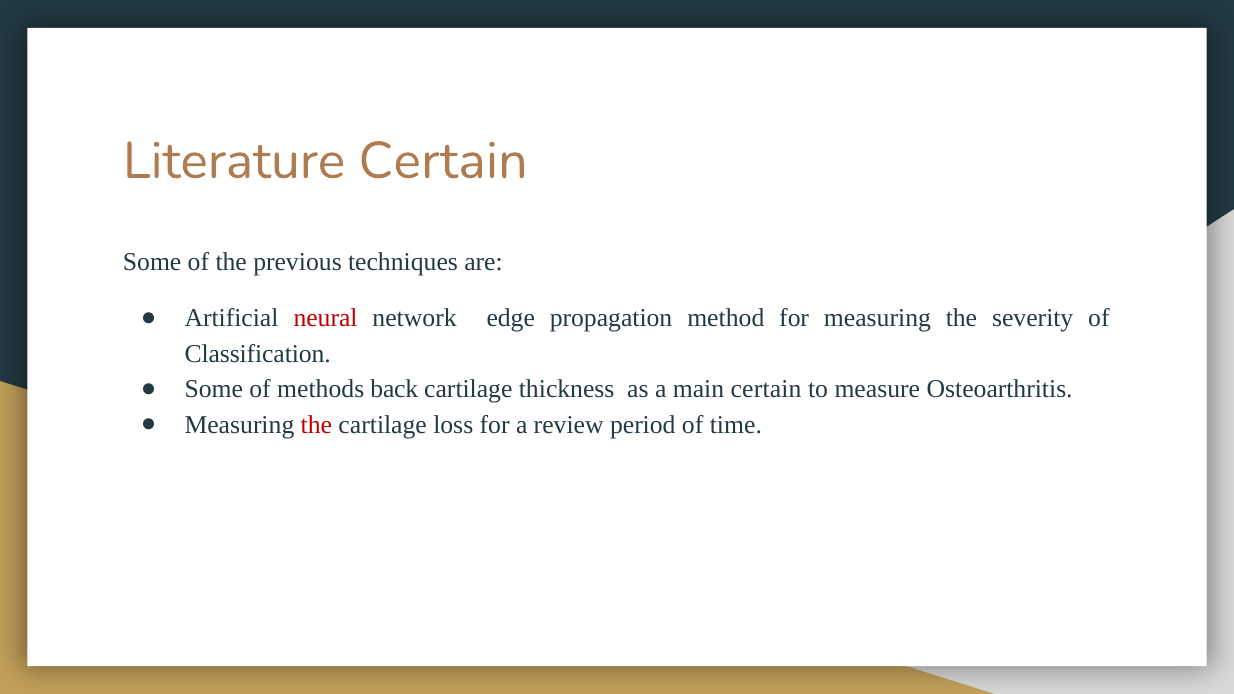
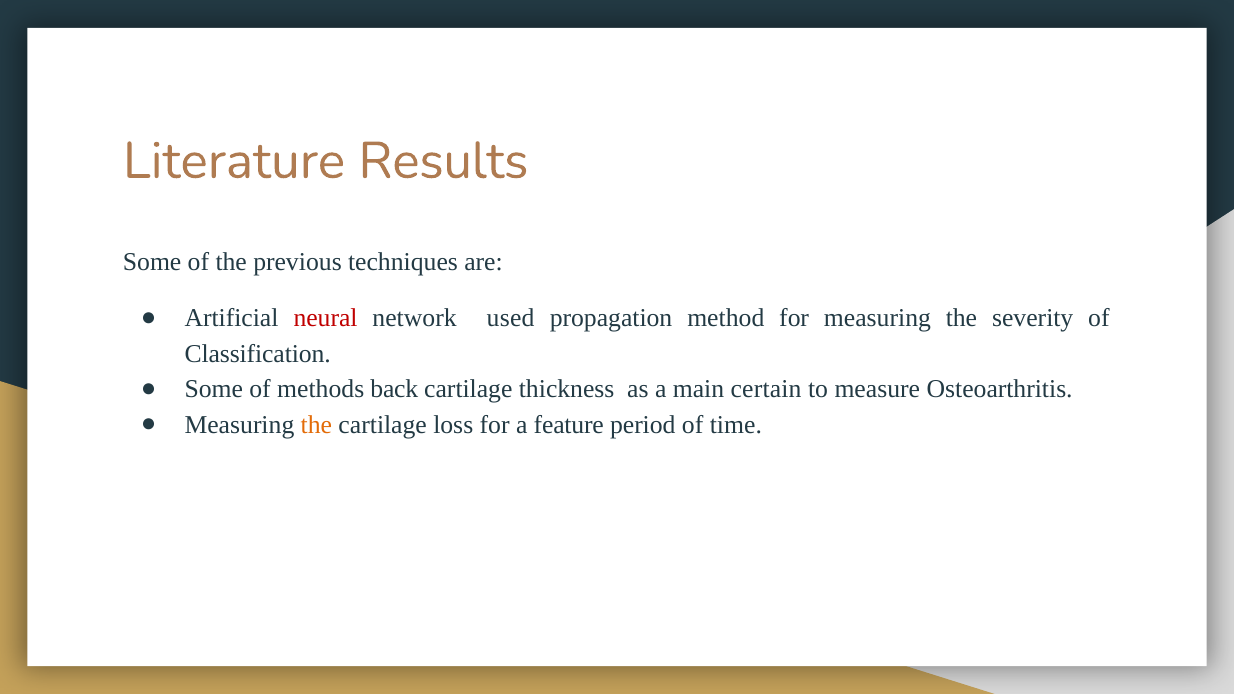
Literature Certain: Certain -> Results (443, 161)
edge: edge -> used (511, 319)
the colour: red -> orange (316, 425)
review: review -> feature (569, 425)
